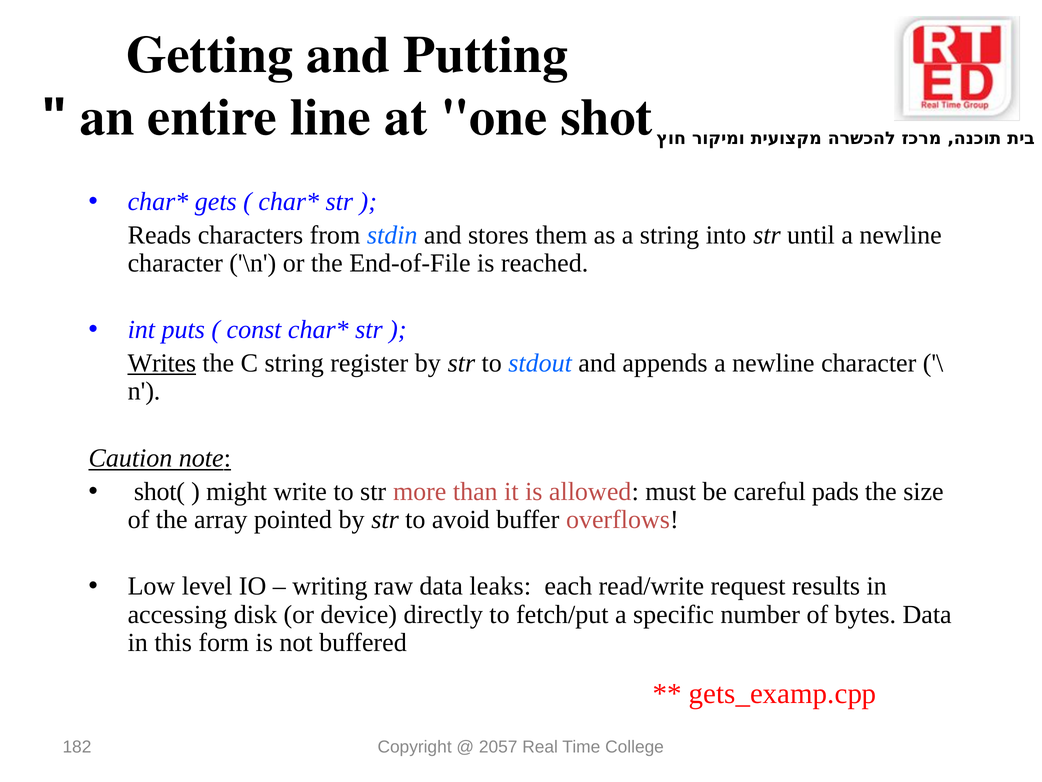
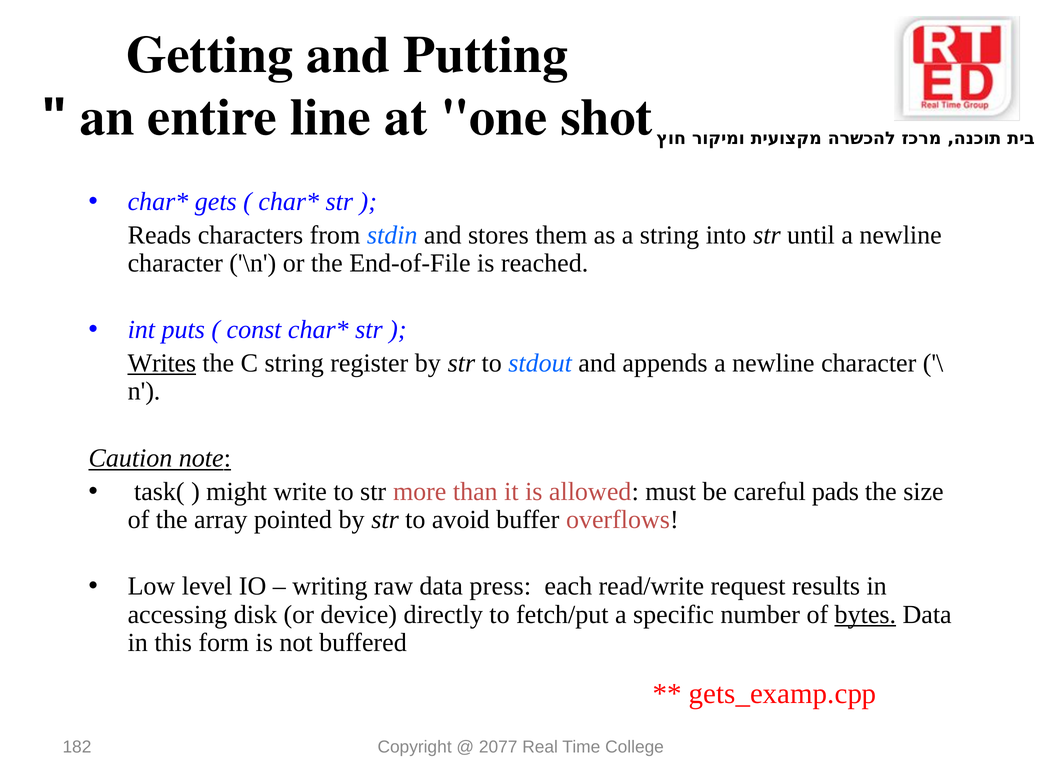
shot(: shot( -> task( (159, 491)
leaks: leaks -> press (500, 586)
bytes underline: none -> present (865, 614)
2057: 2057 -> 2077 (498, 746)
